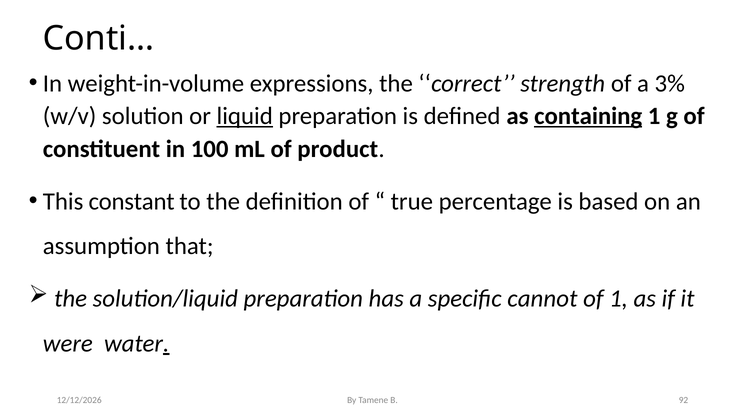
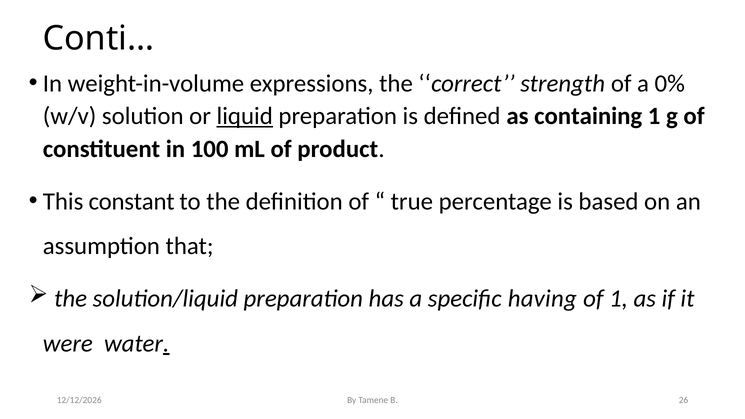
3%: 3% -> 0% (670, 84)
containing underline: present -> none (588, 116)
cannot: cannot -> having (542, 299)
92: 92 -> 26 (683, 400)
